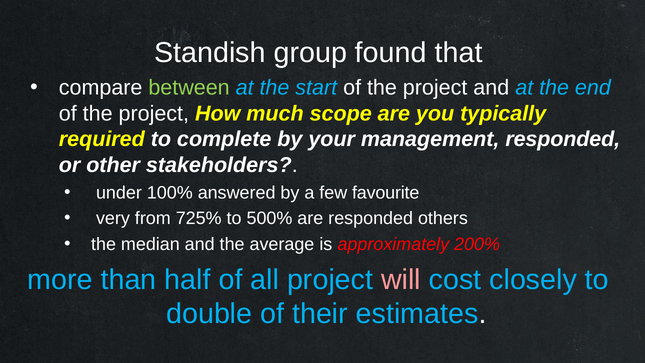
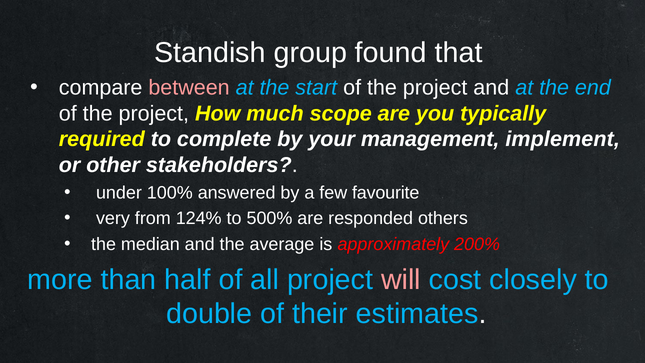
between colour: light green -> pink (189, 88)
management responded: responded -> implement (563, 139)
725%: 725% -> 124% (199, 218)
